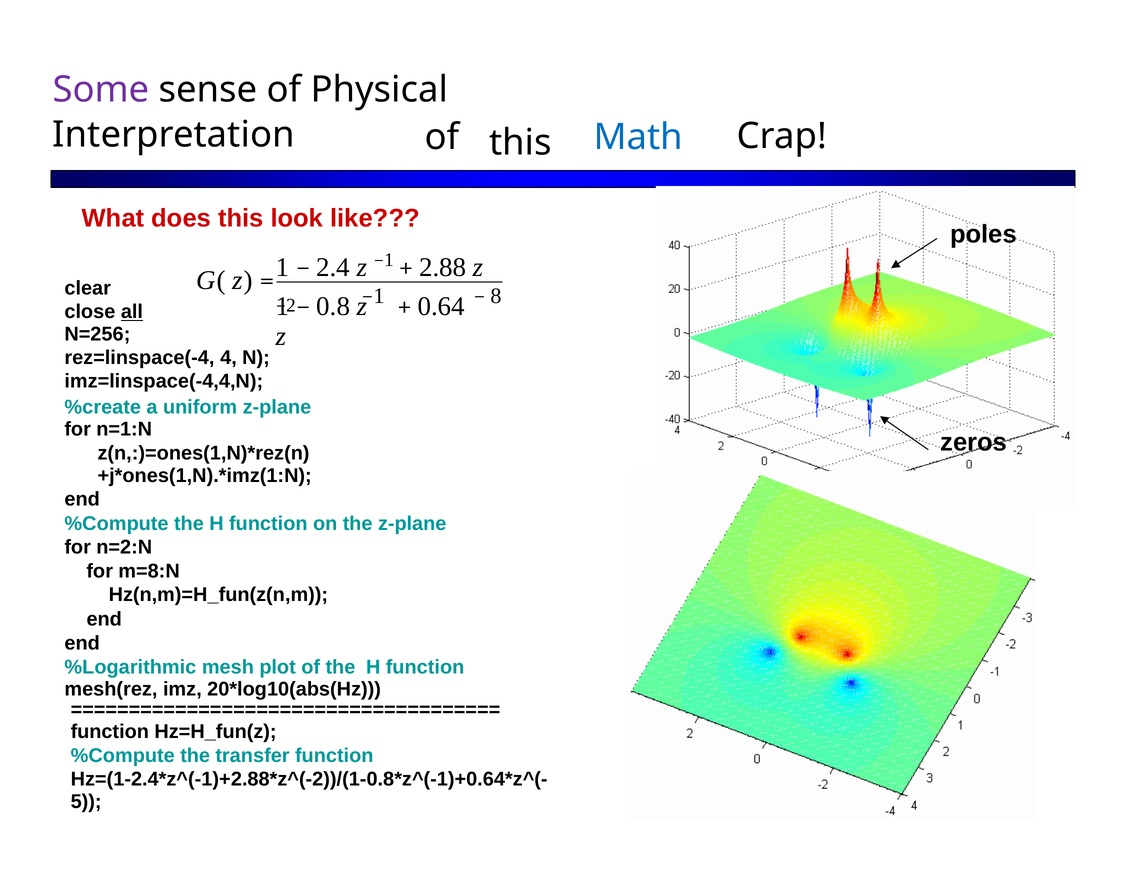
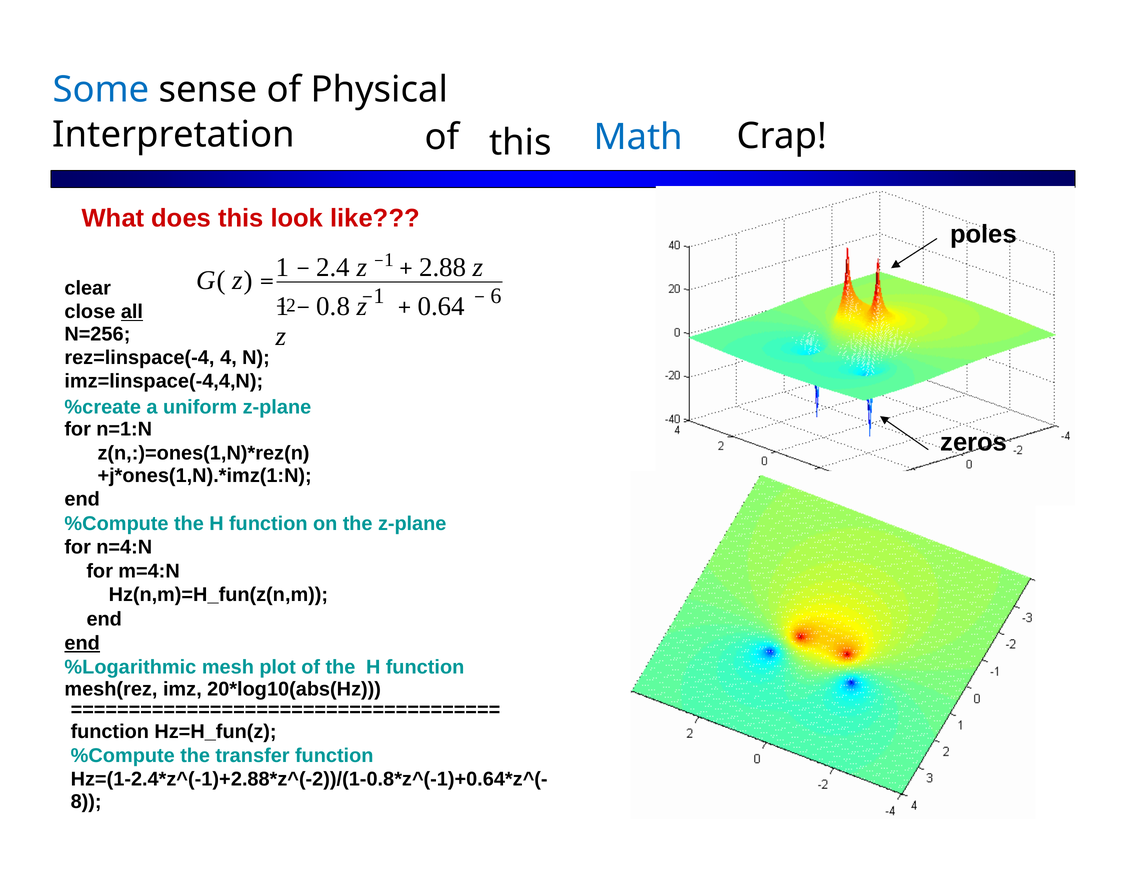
Some colour: purple -> blue (101, 90)
8: 8 -> 6 (496, 296)
n=2:N: n=2:N -> n=4:N (124, 547)
m=8:N: m=8:N -> m=4:N (149, 571)
end underline: none -> present (82, 643)
5: 5 -> 8 (86, 802)
